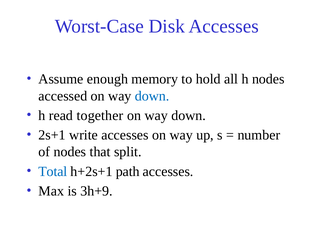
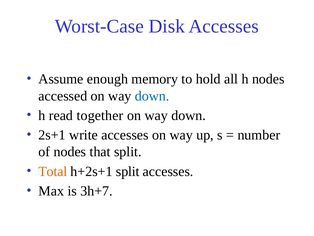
Total colour: blue -> orange (53, 171)
h+2s+1 path: path -> split (128, 171)
3h+9: 3h+9 -> 3h+7 (96, 191)
